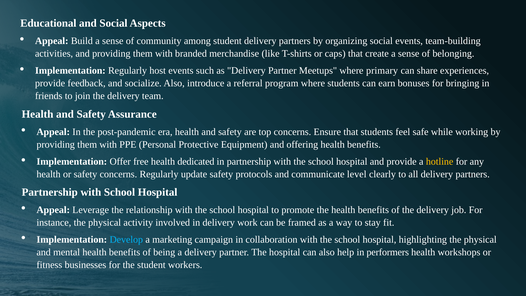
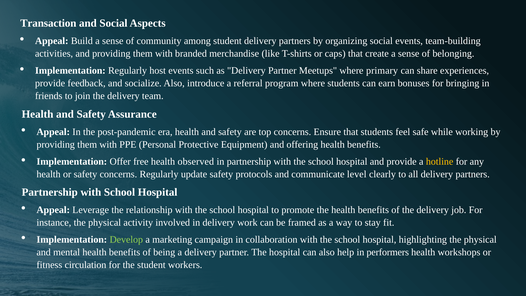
Educational: Educational -> Transaction (48, 23)
dedicated: dedicated -> observed (196, 162)
Develop colour: light blue -> light green (126, 240)
businesses: businesses -> circulation (85, 265)
